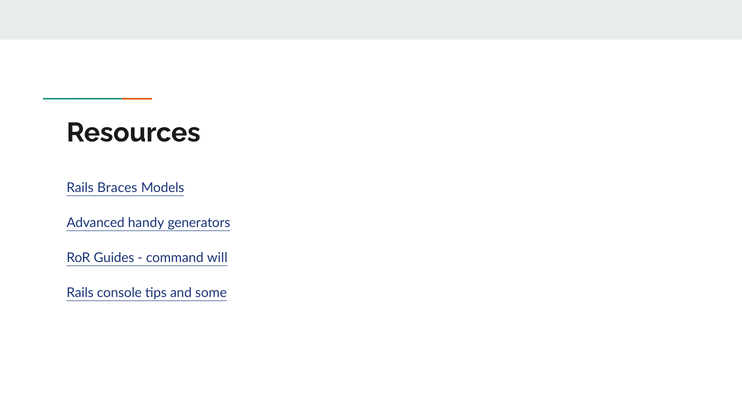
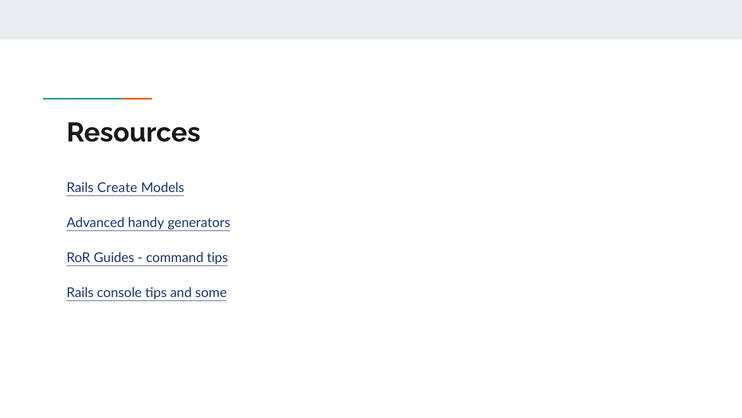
Braces: Braces -> Create (117, 188)
command will: will -> tips (217, 257)
